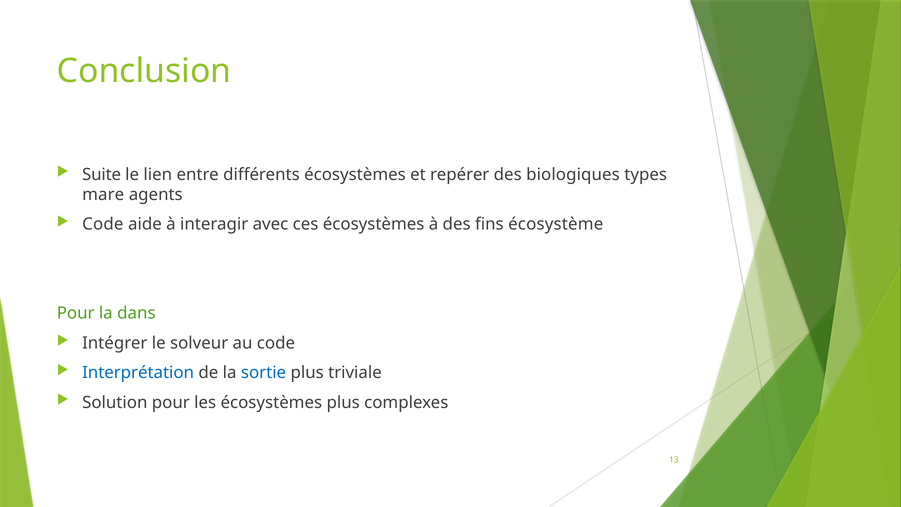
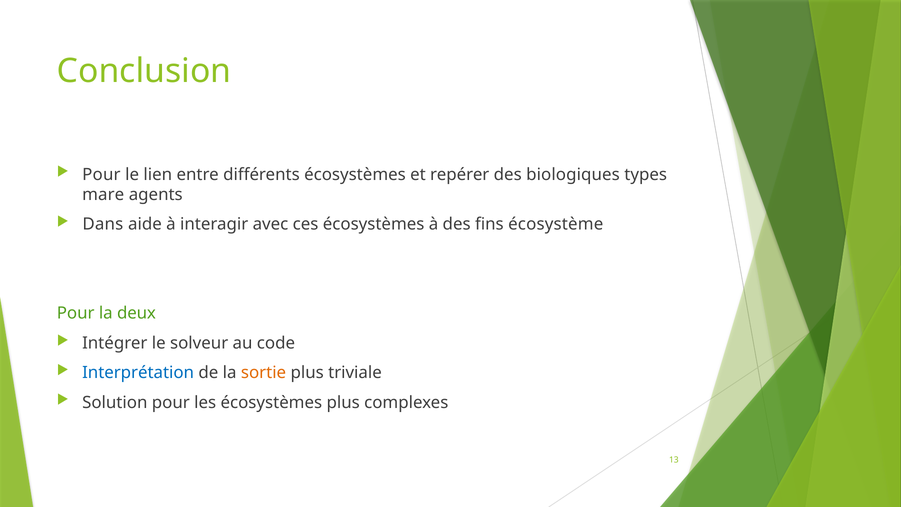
Suite: Suite -> Pour (101, 174)
Code: Code -> Dans (103, 224)
dans: dans -> deux (136, 313)
sortie colour: blue -> orange (264, 373)
